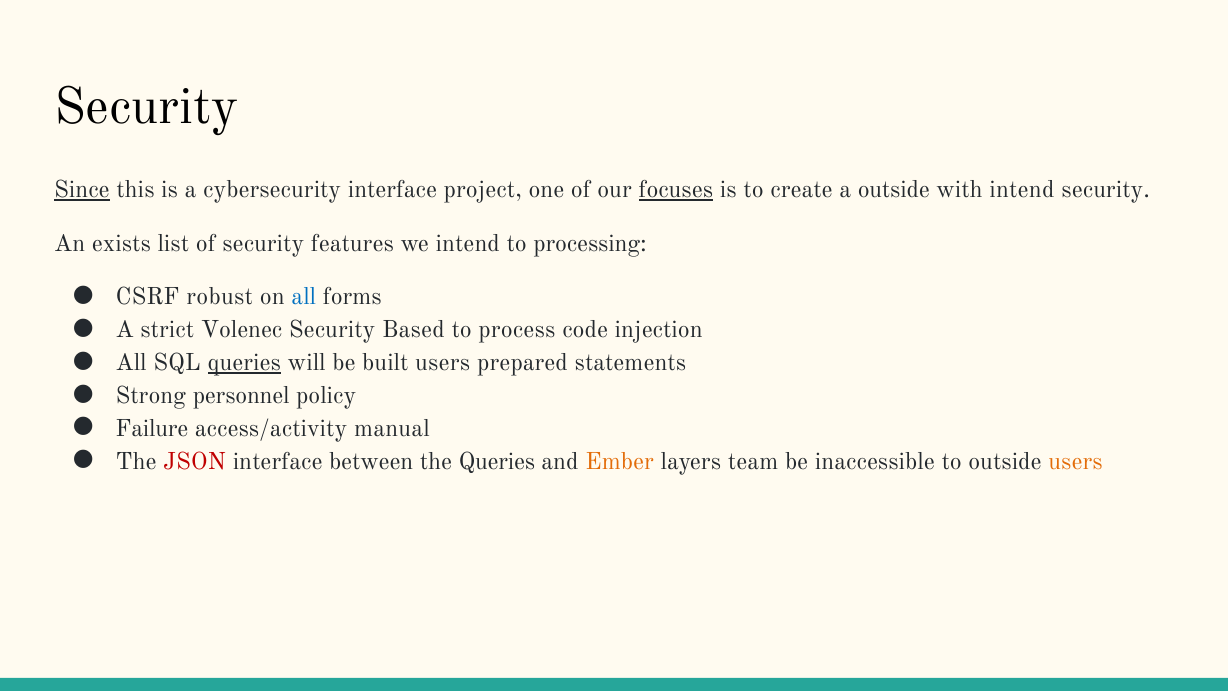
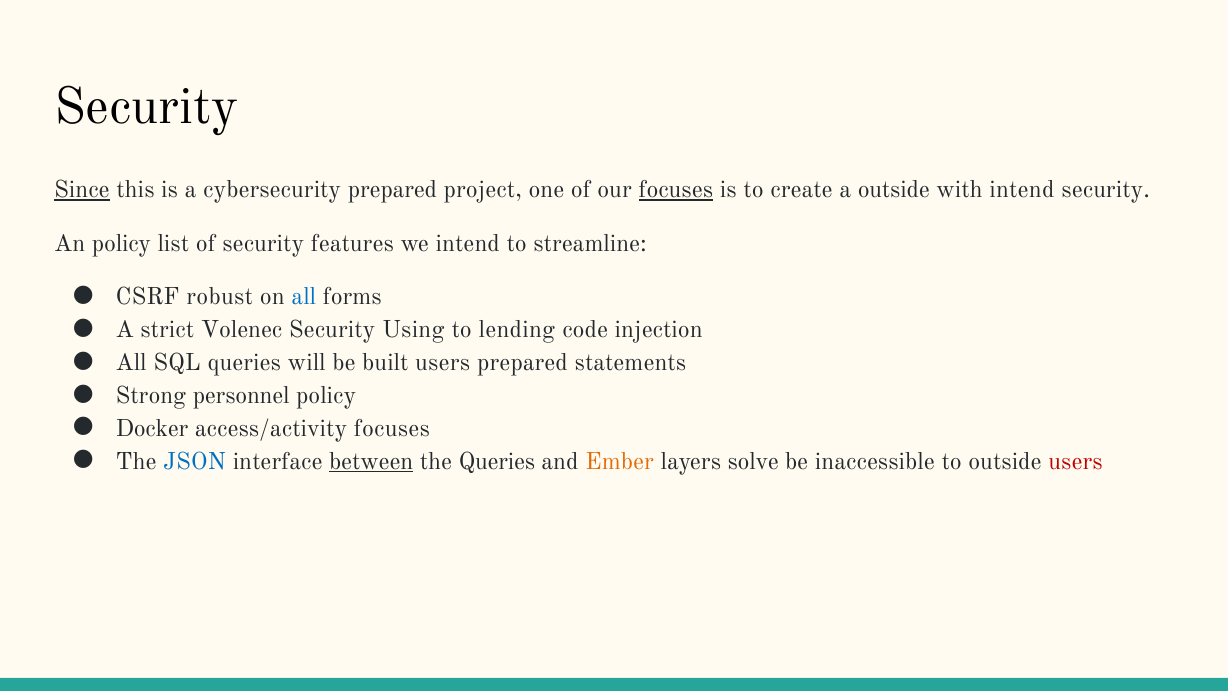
cybersecurity interface: interface -> prepared (393, 190)
An exists: exists -> policy (122, 243)
processing: processing -> streamline (590, 243)
Based: Based -> Using (413, 330)
process: process -> lending (517, 330)
queries underline: present -> none (244, 362)
Failure: Failure -> Docker (152, 428)
access/activity manual: manual -> focuses (392, 428)
JSON colour: red -> blue (195, 461)
between underline: none -> present (371, 461)
team: team -> solve (753, 461)
users colour: orange -> red (1076, 461)
